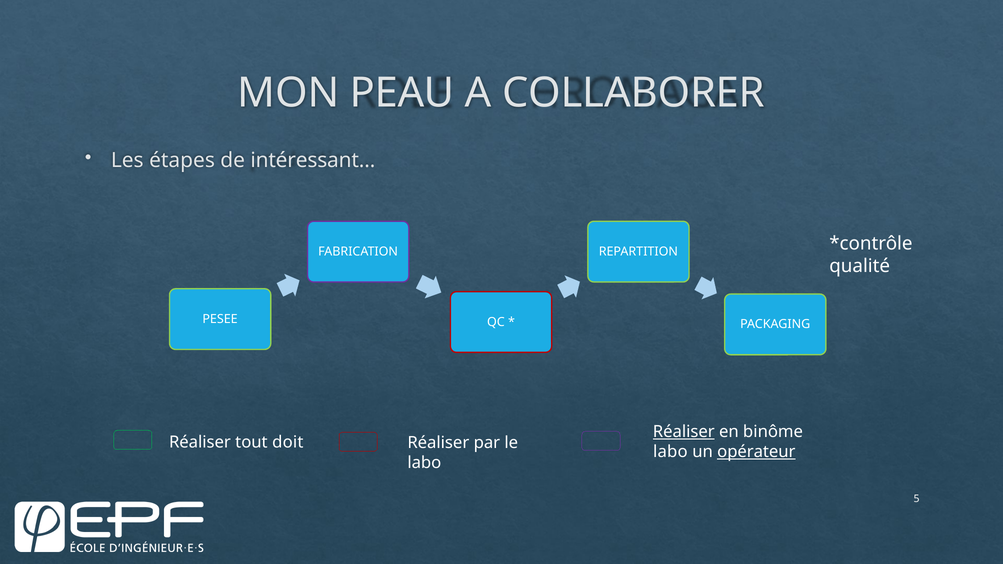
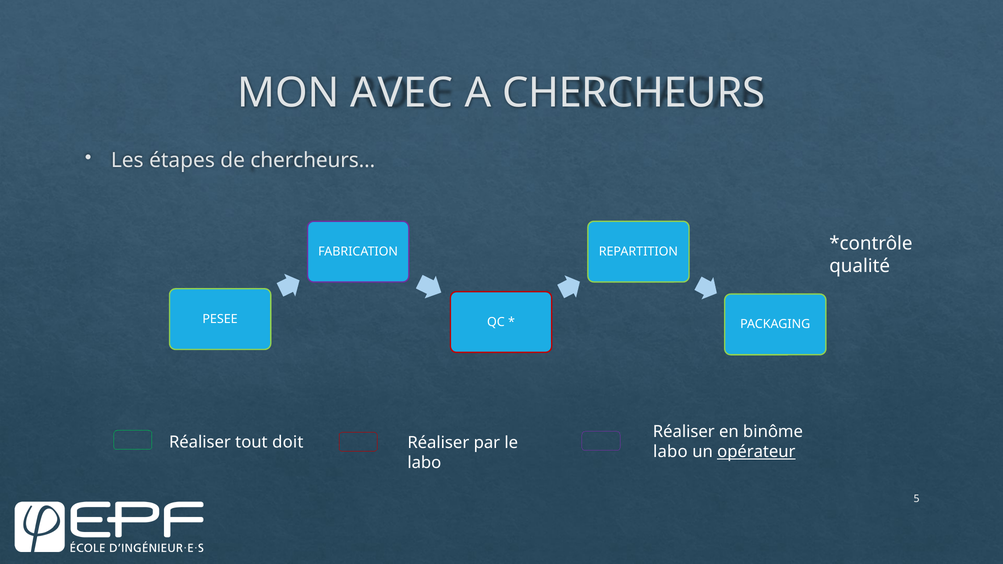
PEAU: PEAU -> AVEC (402, 93)
COLLABORER: COLLABORER -> CHERCHEURS (634, 93)
intéressant…: intéressant… -> chercheurs… (313, 160)
Réaliser underline: present -> none (684, 432)
